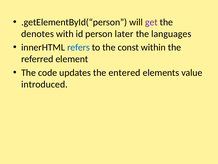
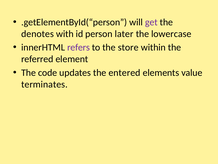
languages: languages -> lowercase (171, 34)
refers colour: blue -> purple (79, 47)
const: const -> store (128, 47)
introduced: introduced -> terminates (44, 84)
